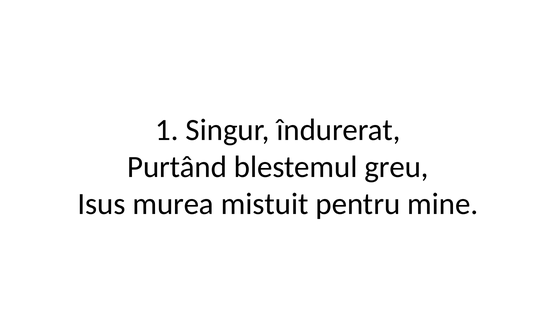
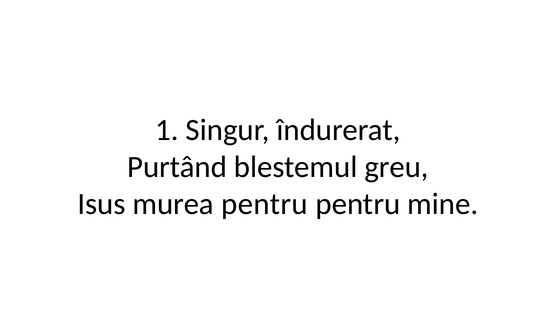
murea mistuit: mistuit -> pentru (264, 204)
